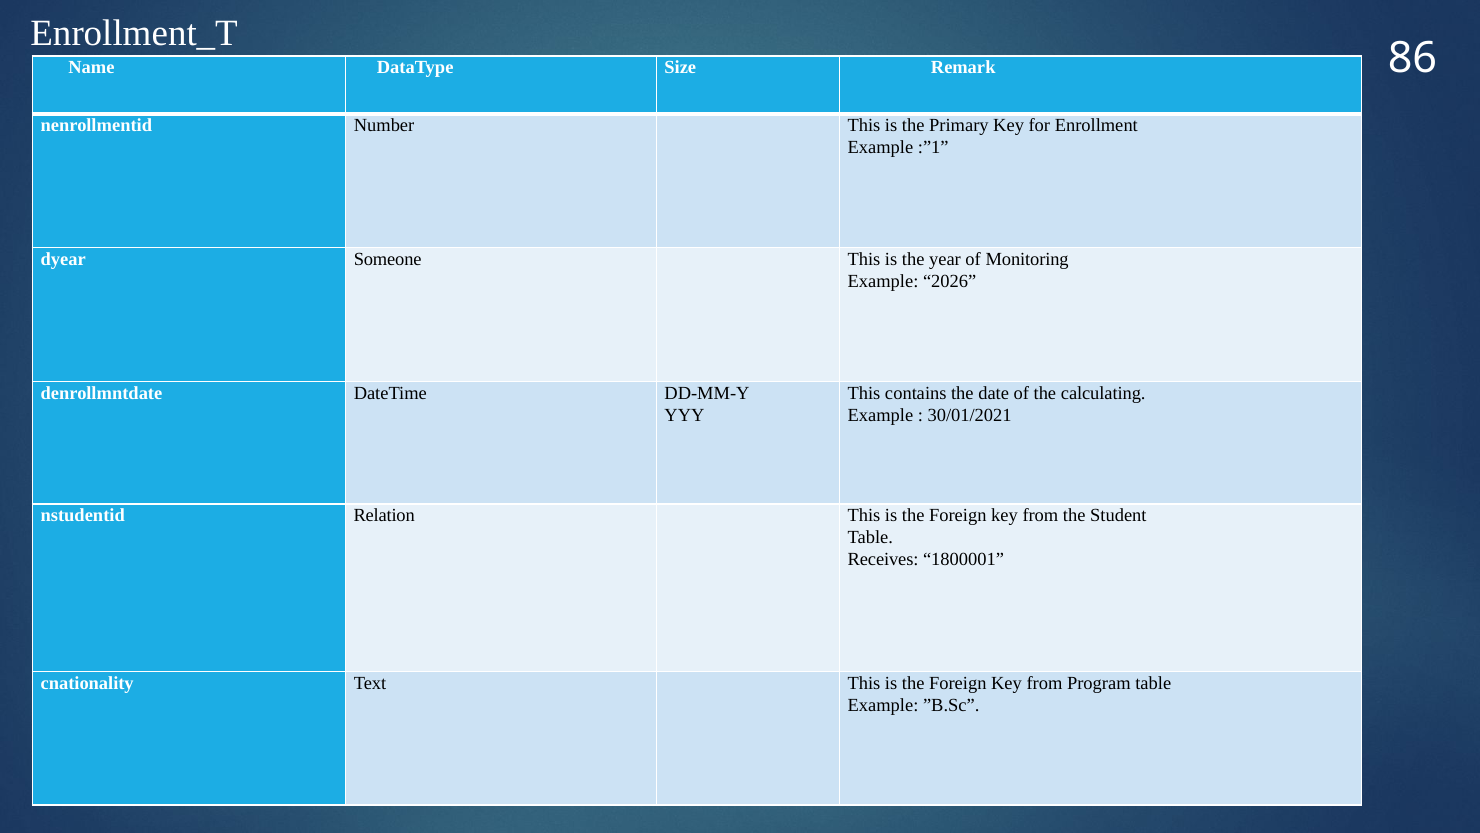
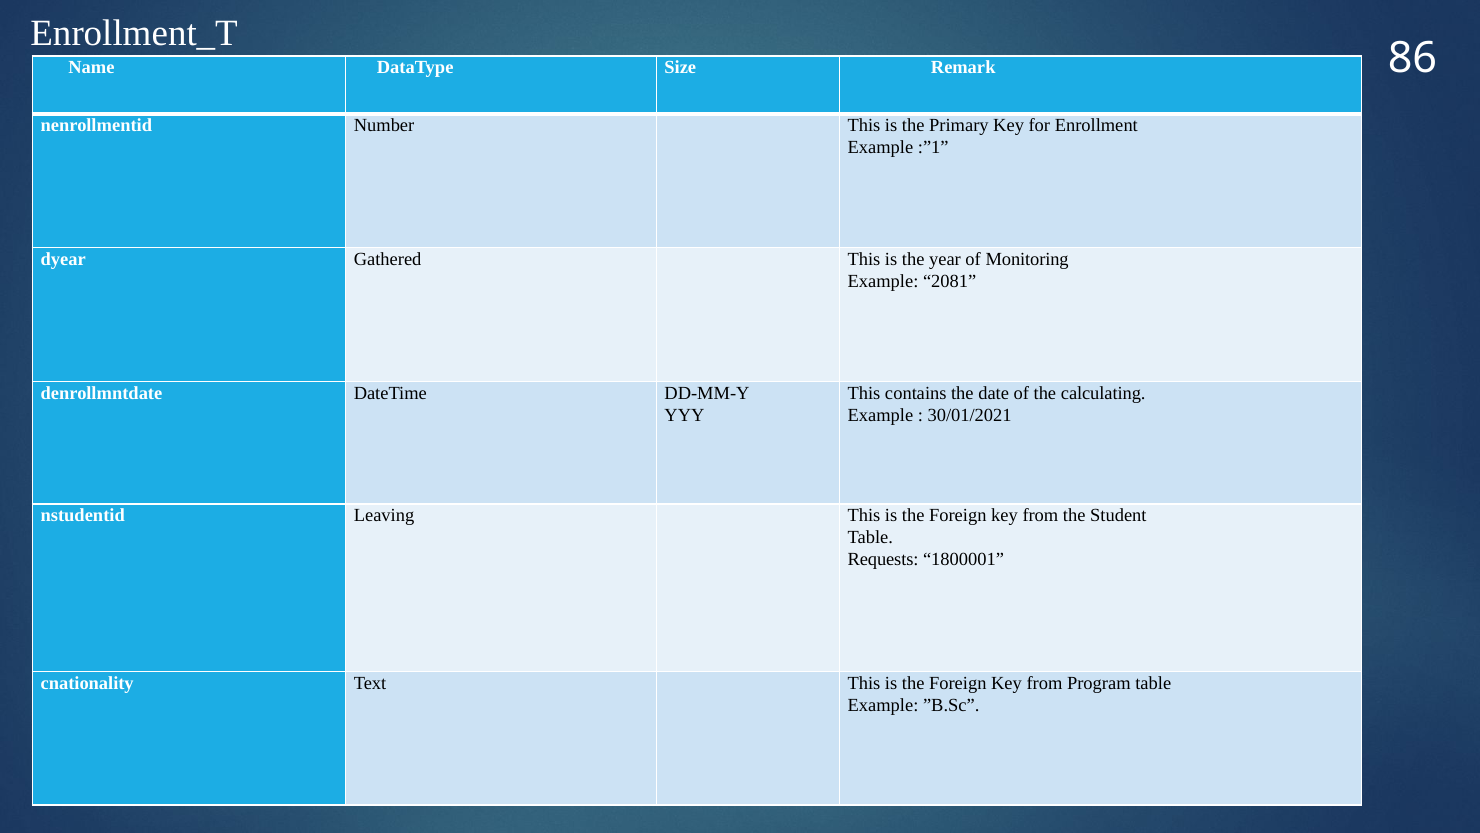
Someone: Someone -> Gathered (388, 259)
2026: 2026 -> 2081 (950, 281)
Relation: Relation -> Leaving (384, 516)
Receives: Receives -> Requests (883, 559)
